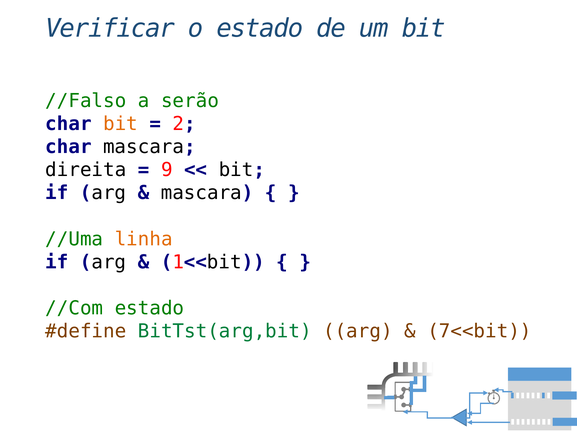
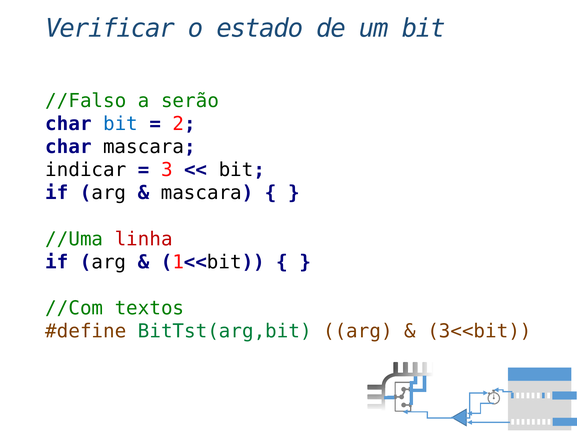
bit colour: orange -> blue (120, 124)
direita: direita -> indicar (86, 170)
9: 9 -> 3 (167, 170)
linha colour: orange -> red (144, 239)
//Com estado: estado -> textos (149, 309)
7<<bit: 7<<bit -> 3<<bit (479, 332)
